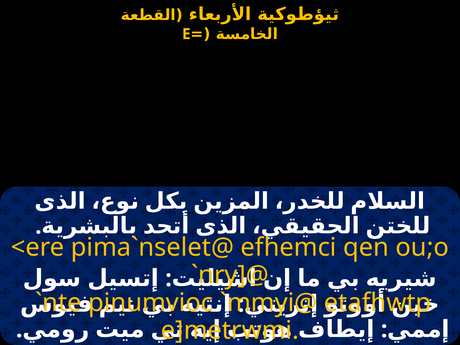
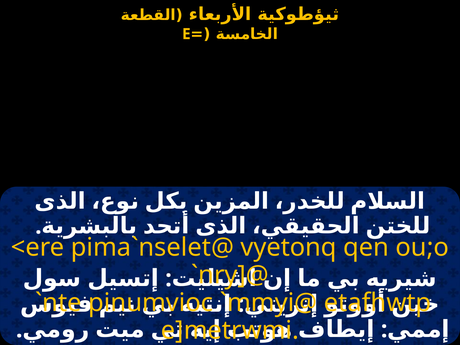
efhemci: efhemci -> vyetonq (289, 248)
